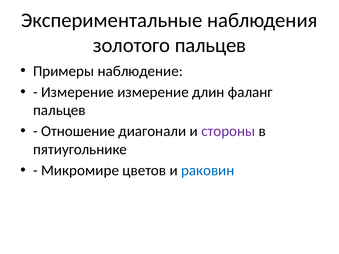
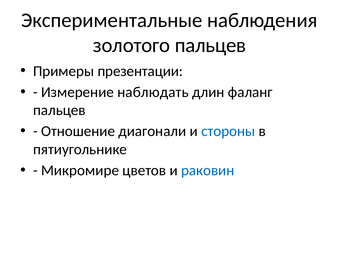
наблюдение: наблюдение -> презентации (140, 71)
Измерение измерение: измерение -> наблюдать (153, 92)
стороны colour: purple -> blue (228, 131)
